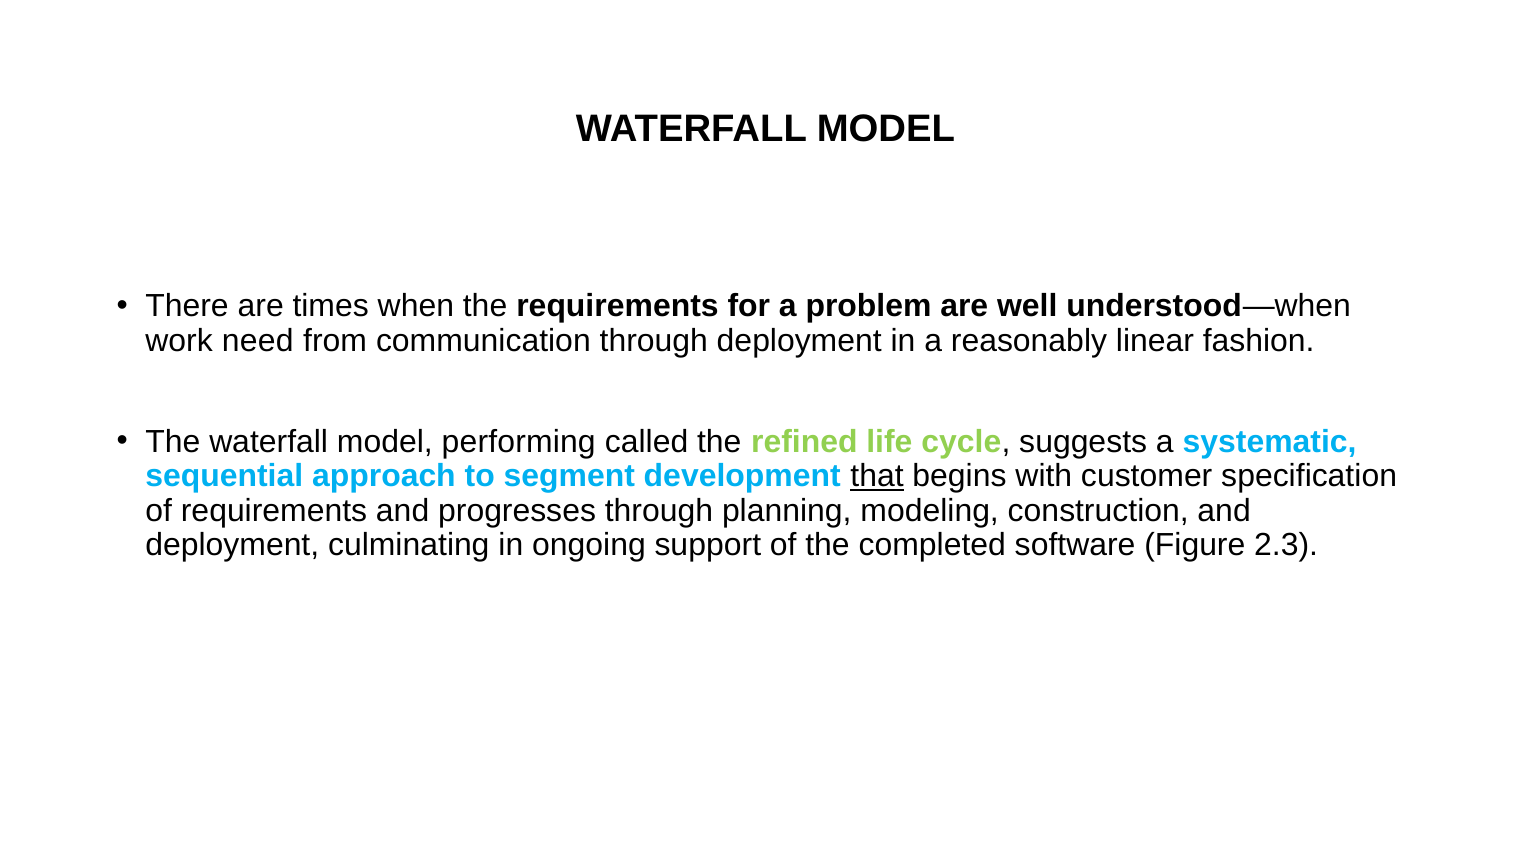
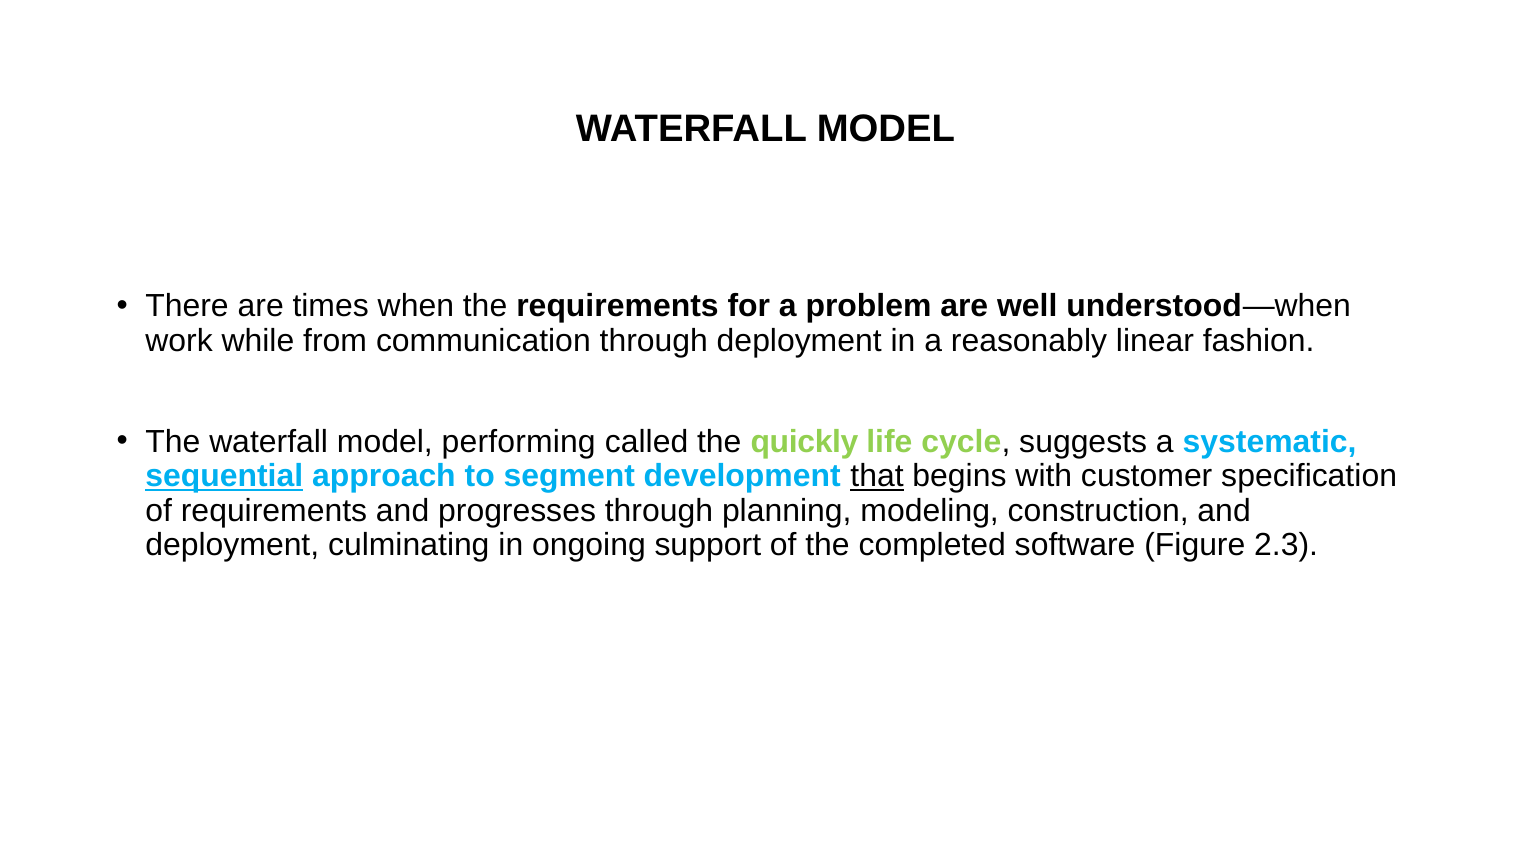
need: need -> while (258, 341)
refined: refined -> quickly (805, 442)
sequential underline: none -> present (224, 476)
